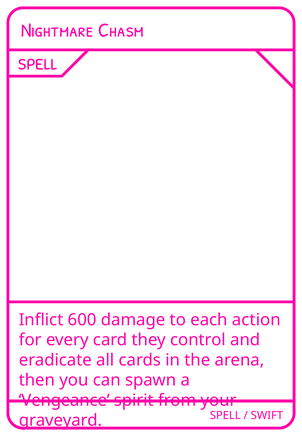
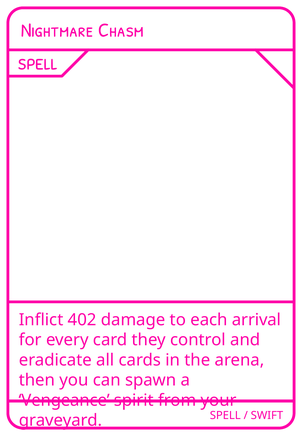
600: 600 -> 402 (82, 320)
action: action -> arrival (256, 320)
